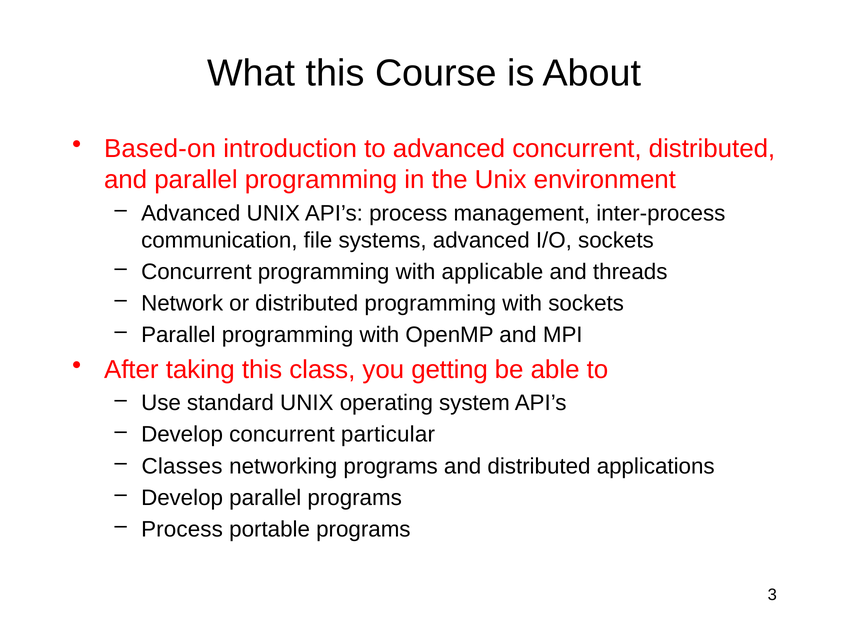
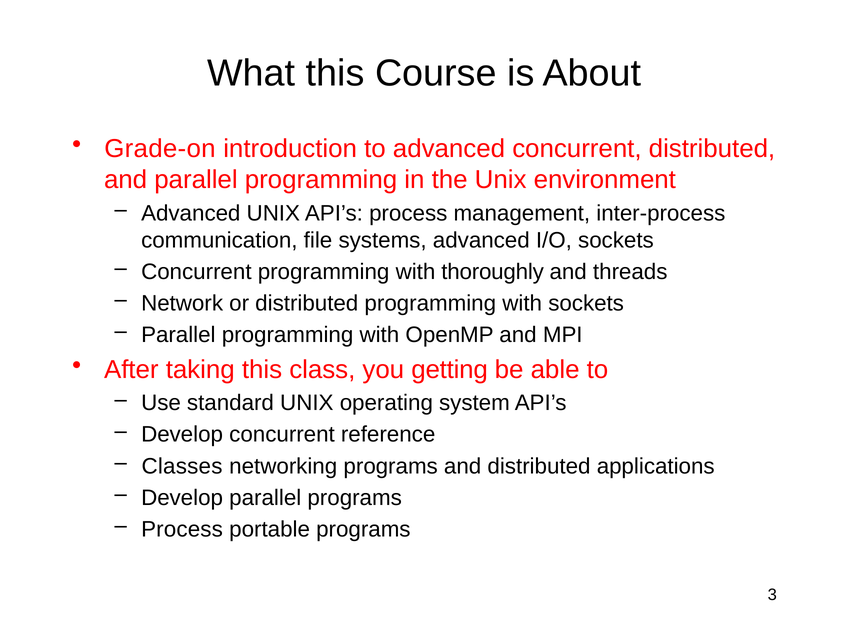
Based-on: Based-on -> Grade-on (160, 149)
applicable: applicable -> thoroughly (493, 272)
particular: particular -> reference (388, 435)
